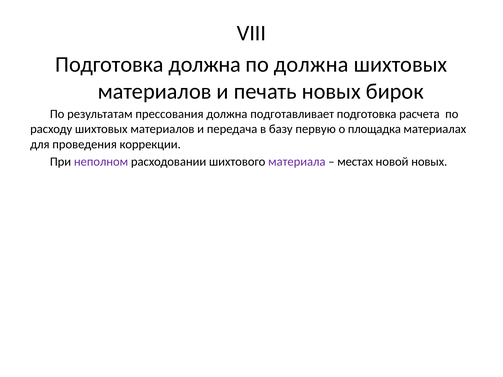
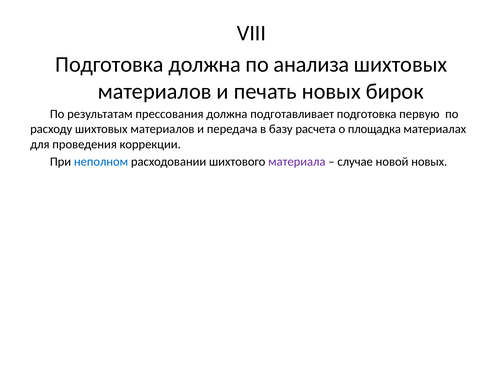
по должна: должна -> анализа (311, 65)
расчета: расчета -> первую (419, 114)
первую: первую -> расчета (316, 129)
неполном colour: purple -> blue (101, 162)
местах: местах -> случае (355, 162)
